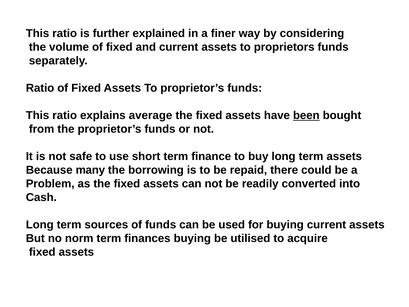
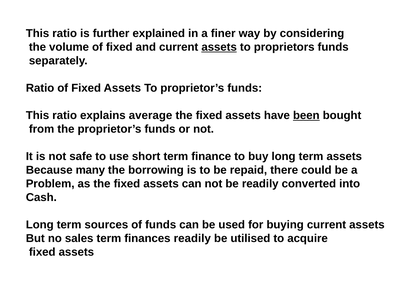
assets underline: none -> present (219, 47)
norm: norm -> sales (79, 238)
finances buying: buying -> readily (192, 238)
